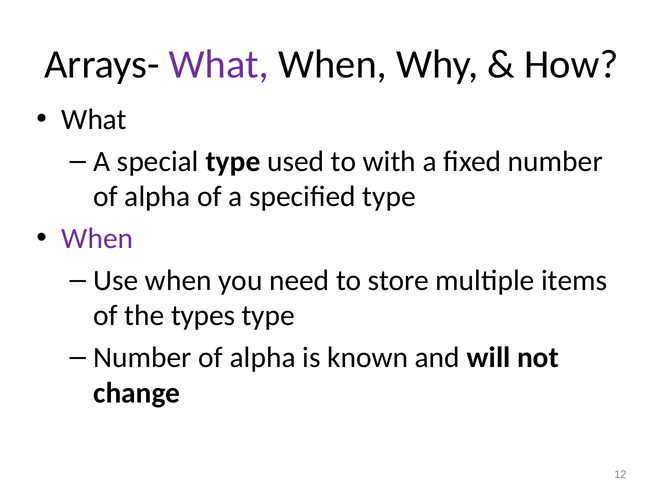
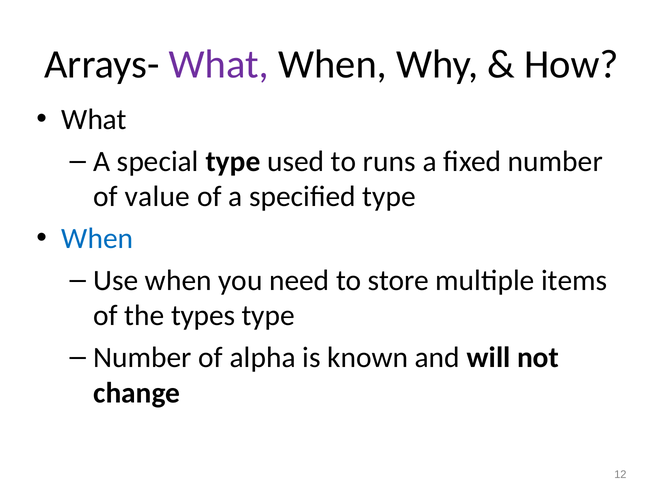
with: with -> runs (389, 161)
alpha: alpha -> value (157, 197)
When colour: purple -> blue (97, 239)
